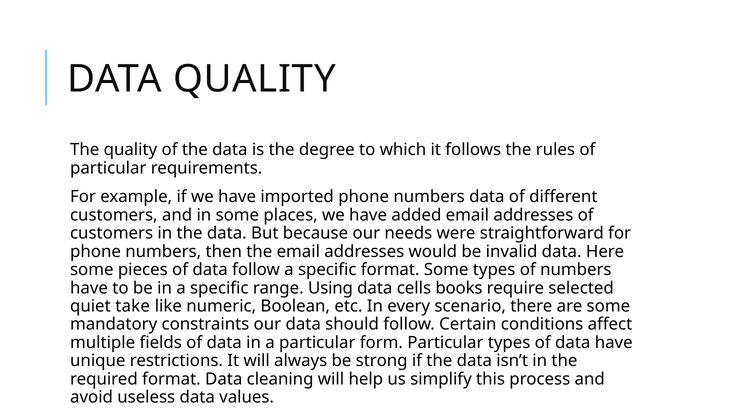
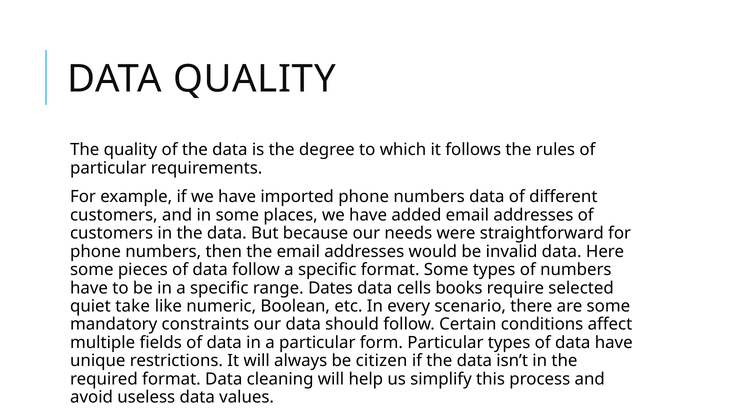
Using: Using -> Dates (331, 288)
strong: strong -> citizen (382, 361)
